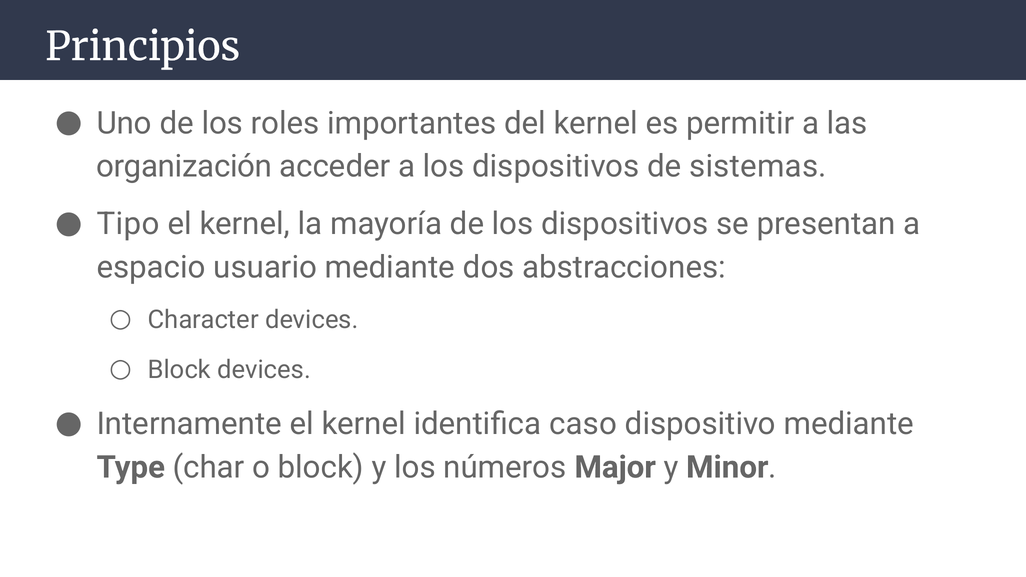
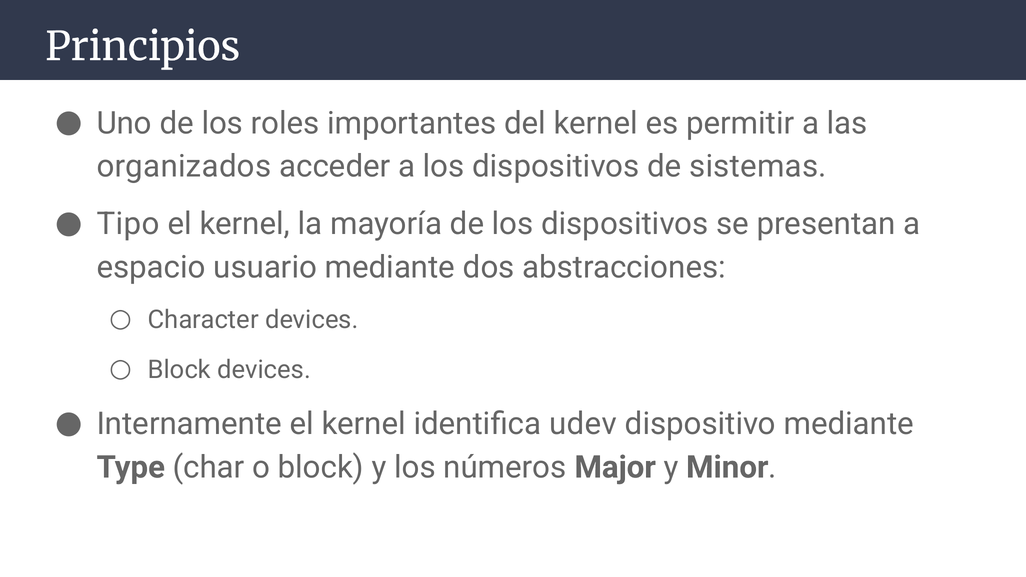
organización: organización -> organizados (184, 167)
caso: caso -> udev (583, 424)
